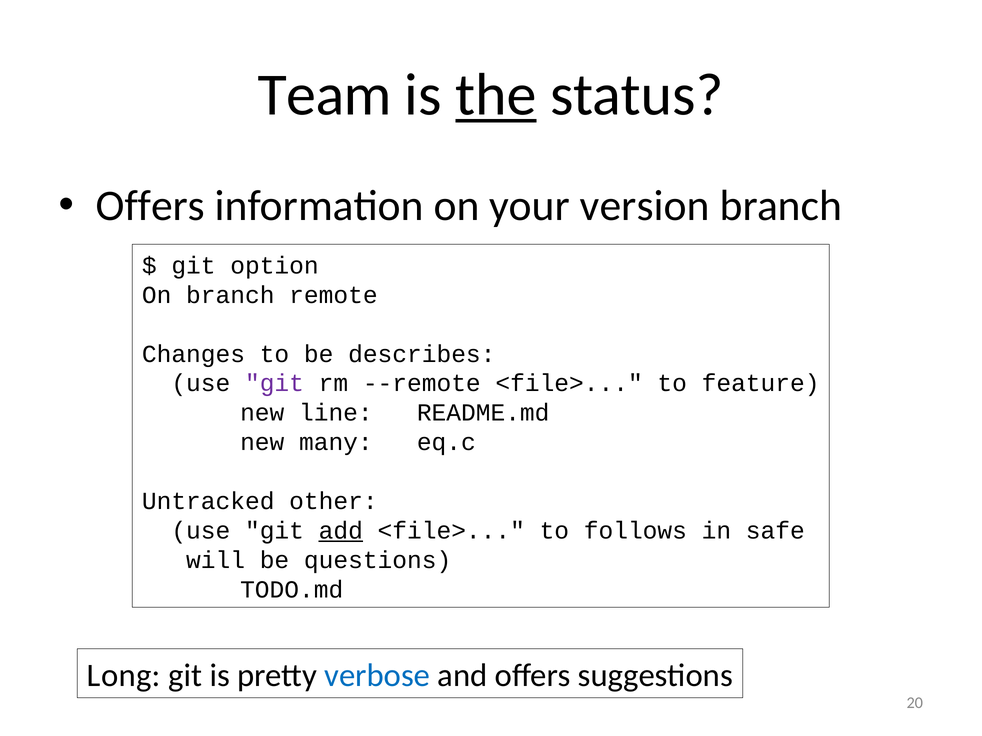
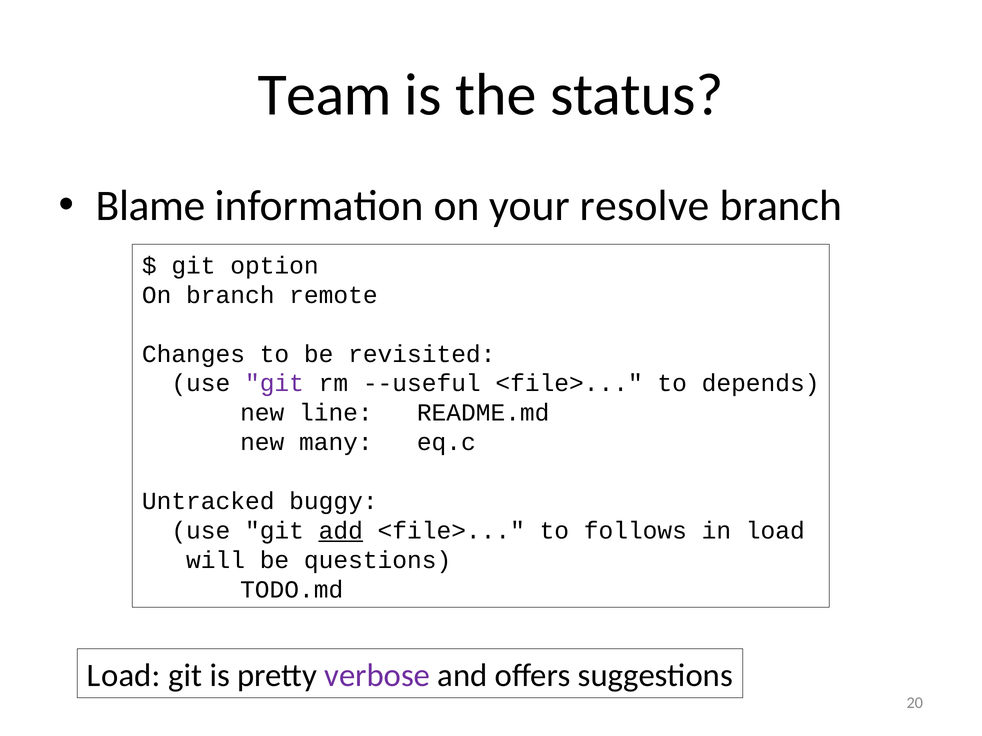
the underline: present -> none (496, 95)
Offers: Offers -> Blame (151, 206)
version: version -> resolve (645, 206)
describes: describes -> revisited (422, 354)
--remote: --remote -> --useful (422, 384)
feature: feature -> depends (761, 384)
other: other -> buggy (333, 501)
in safe: safe -> load (775, 531)
Long: Long -> Load (124, 676)
verbose colour: blue -> purple (377, 676)
